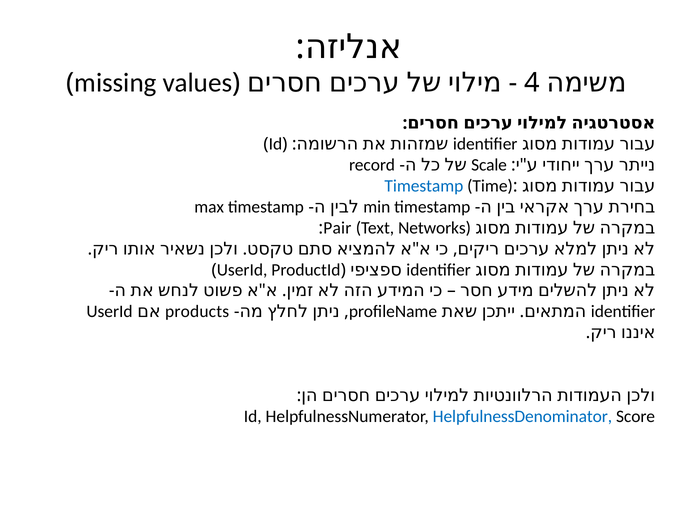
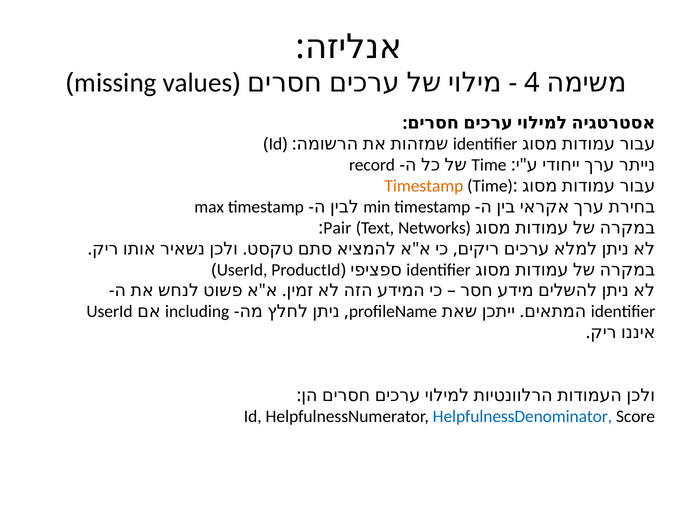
Scale: Scale -> Time (489, 165)
Timestamp colour: blue -> orange (424, 186)
products: products -> including (197, 311)
